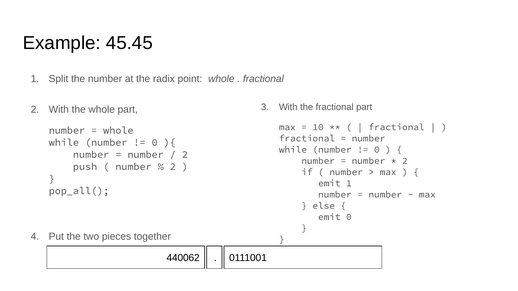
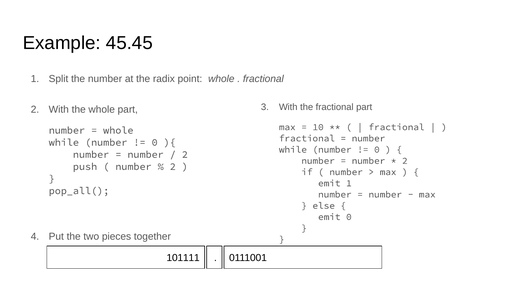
440062: 440062 -> 101111 (183, 258)
